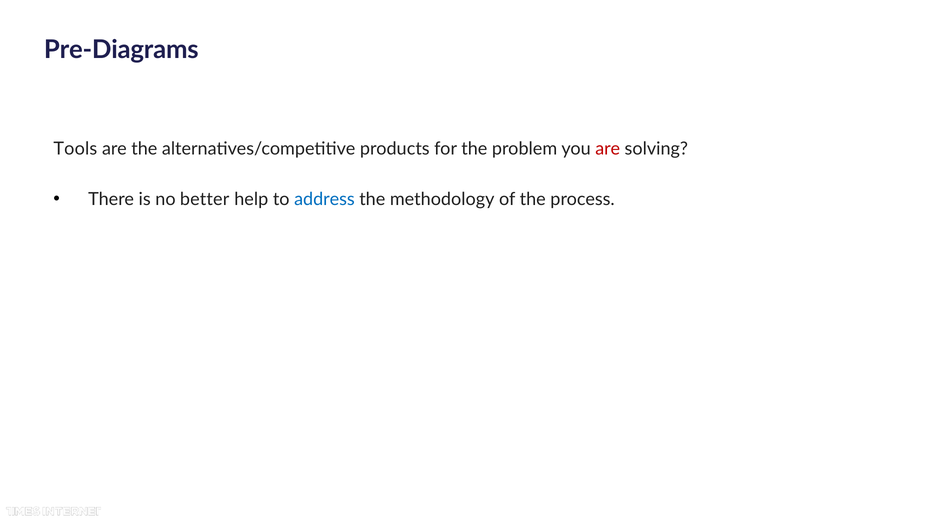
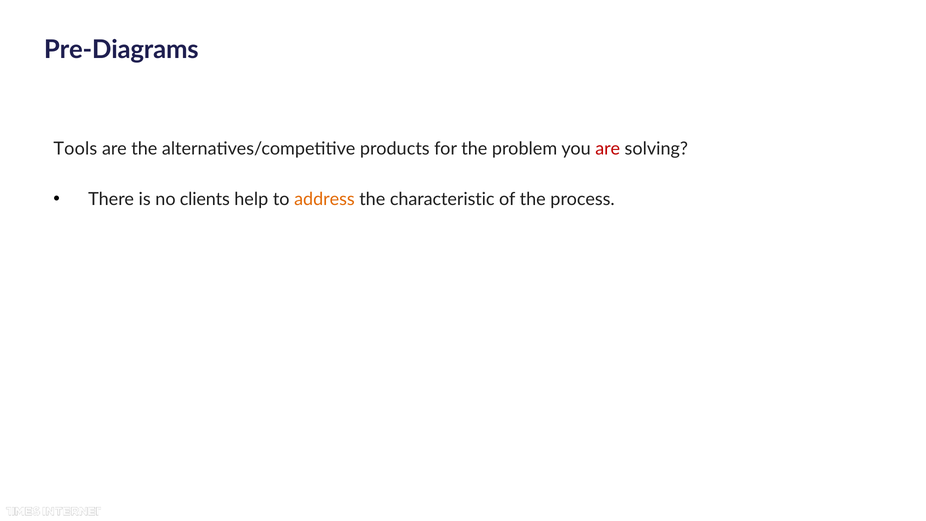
better: better -> clients (205, 199)
address colour: blue -> orange (324, 199)
methodology: methodology -> characteristic (442, 199)
